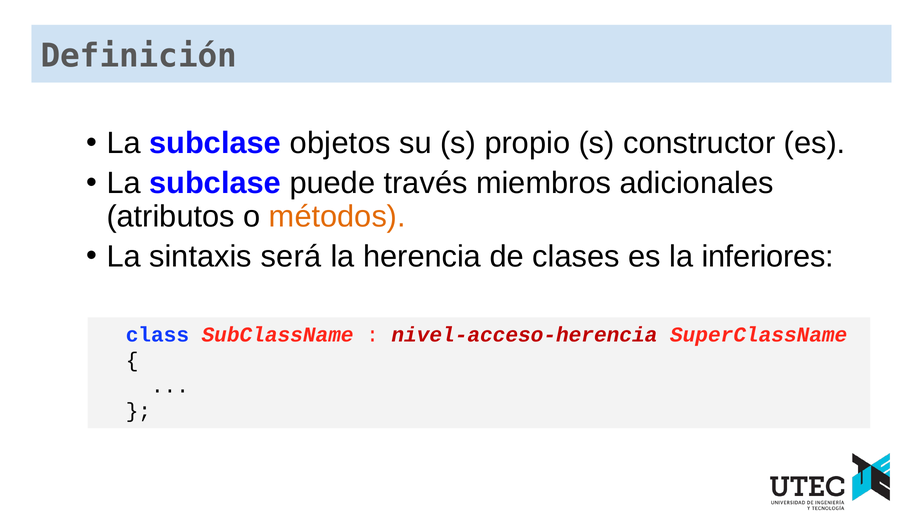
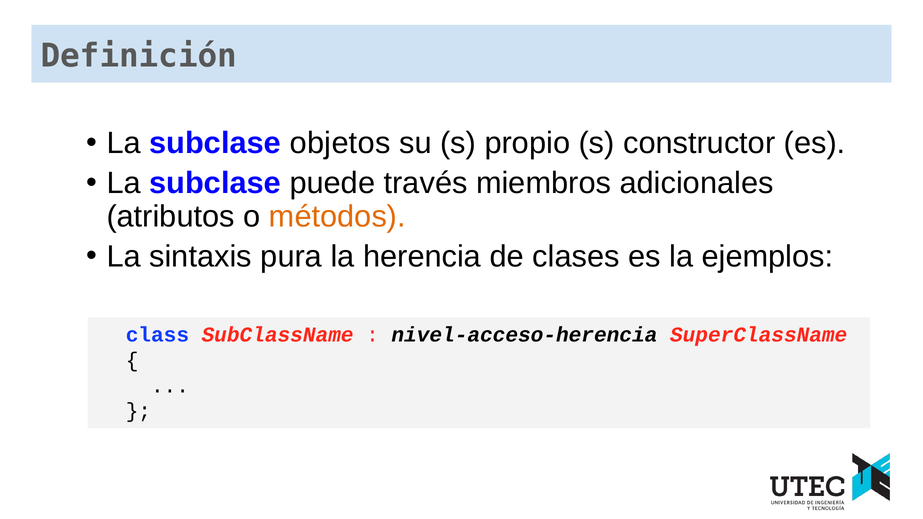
será: será -> pura (291, 256)
inferiores: inferiores -> ejemplos (768, 256)
nivel-acceso-herencia colour: red -> black (524, 335)
